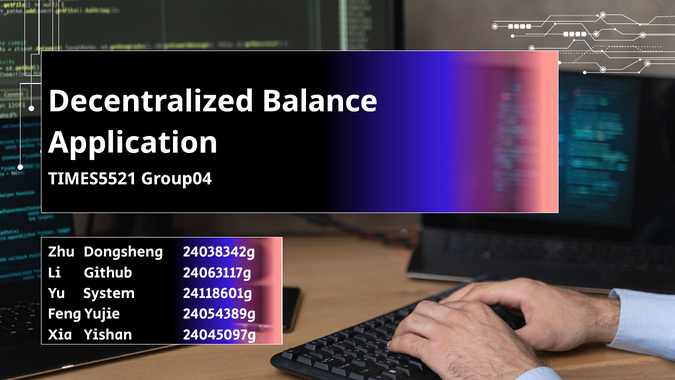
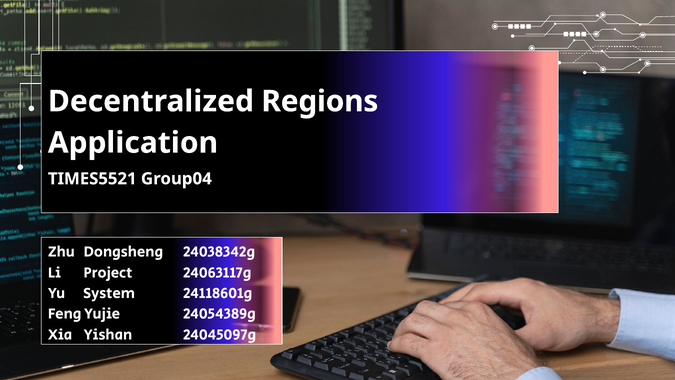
Balance: Balance -> Regions (320, 101)
Github: Github -> Project (108, 272)
